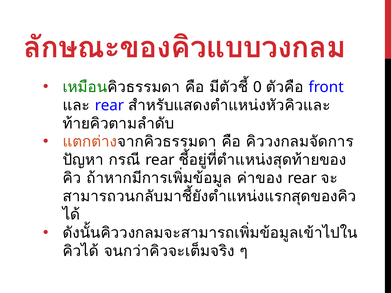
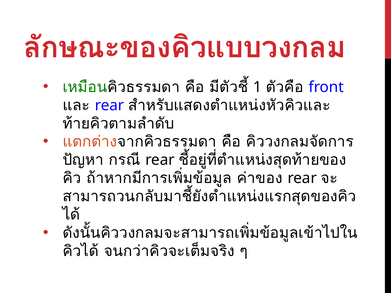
0: 0 -> 1 (258, 87)
